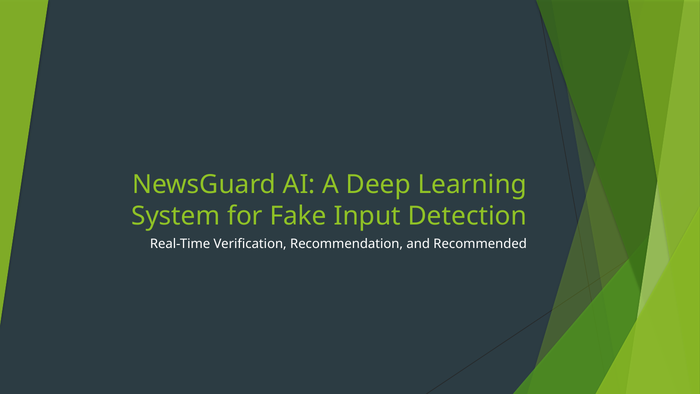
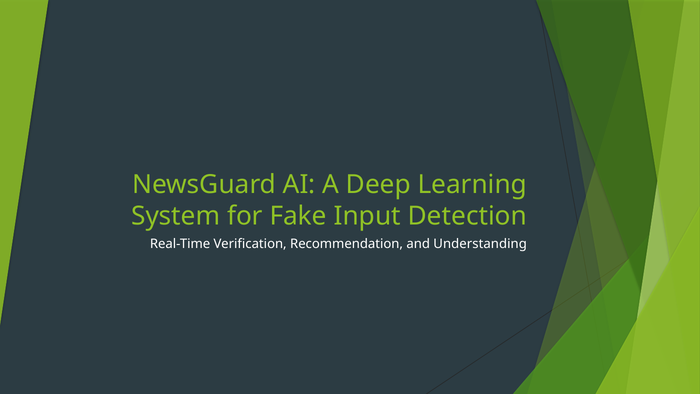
Recommended: Recommended -> Understanding (480, 244)
